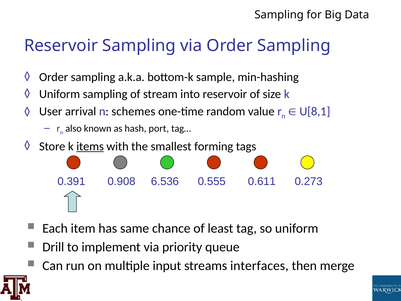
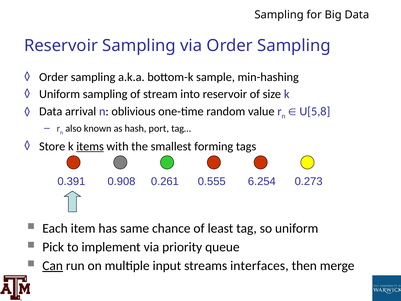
User: User -> Data (51, 111)
schemes: schemes -> oblivious (134, 111)
U[8,1: U[8,1 -> U[5,8 (315, 111)
6.536: 6.536 -> 0.261 (165, 181)
0.611: 0.611 -> 6.254 (262, 181)
Drill: Drill -> Pick (53, 247)
Can underline: none -> present (53, 266)
